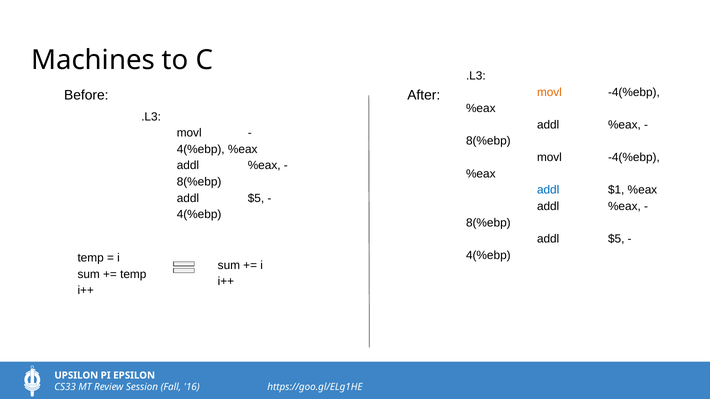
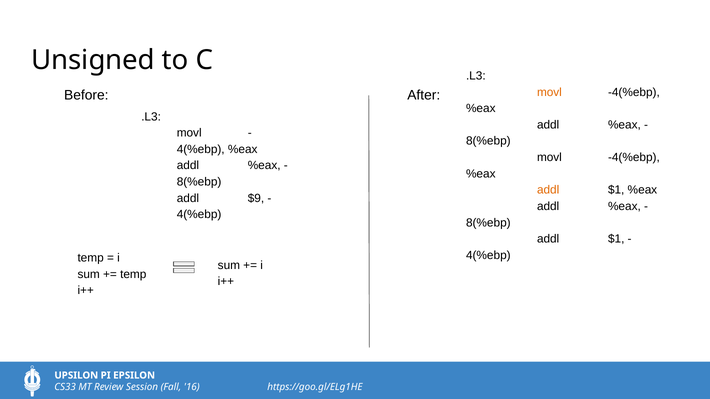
Machines: Machines -> Unsigned (93, 60)
addl colour: blue -> orange (548, 190)
$5: $5 -> $9 (256, 198)
$5: $5 -> $1 (616, 239)
